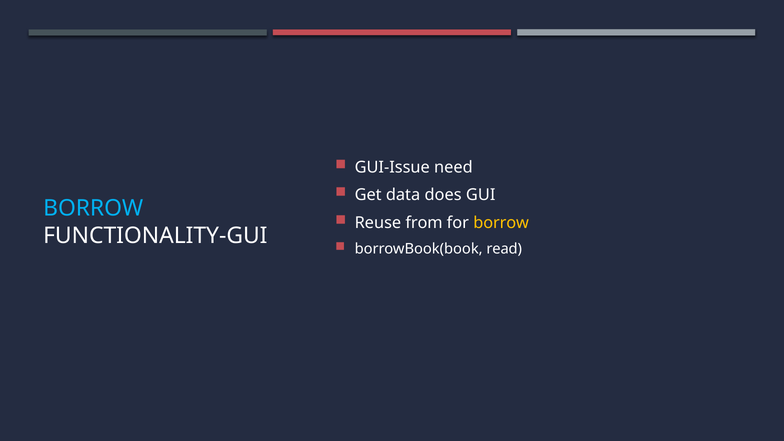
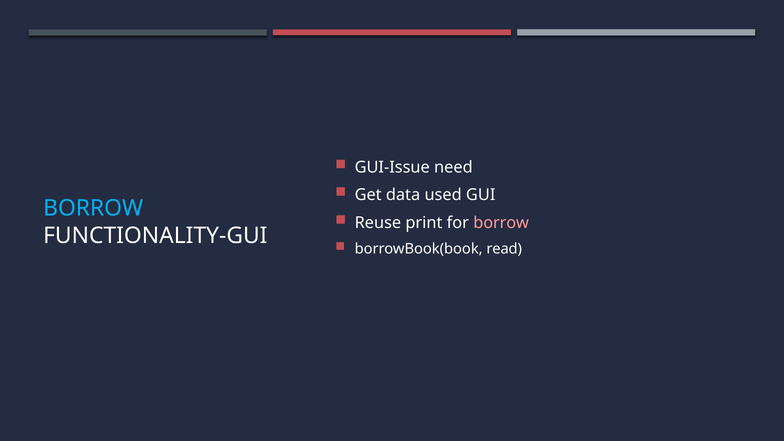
does: does -> used (443, 195)
from: from -> print (424, 223)
borrow colour: yellow -> pink (501, 223)
